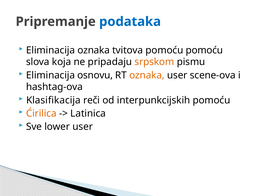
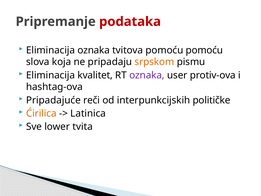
podataka colour: blue -> red (130, 22)
osnovu: osnovu -> kvalitet (95, 75)
oznaka colour: orange -> purple (147, 75)
scene-ova: scene-ova -> protiv-ova (213, 75)
Klasifikacija: Klasifikacija -> Pripadajuće (53, 100)
interpunkcijskih pomoću: pomoću -> političke (212, 100)
lower user: user -> tvita (83, 126)
